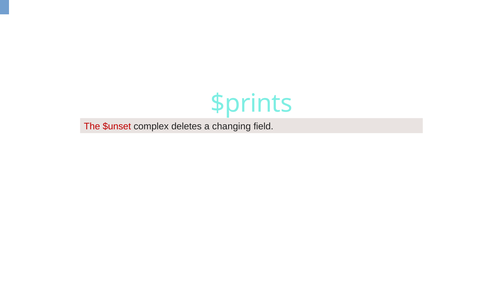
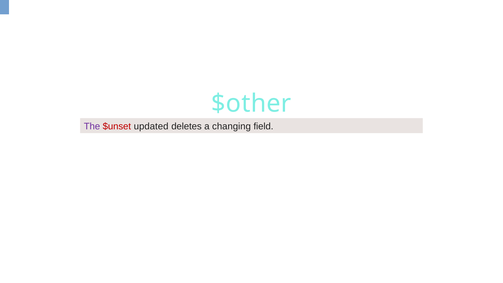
$prints: $prints -> $other (251, 104)
The colour: red -> purple (92, 126)
complex: complex -> updated (151, 126)
